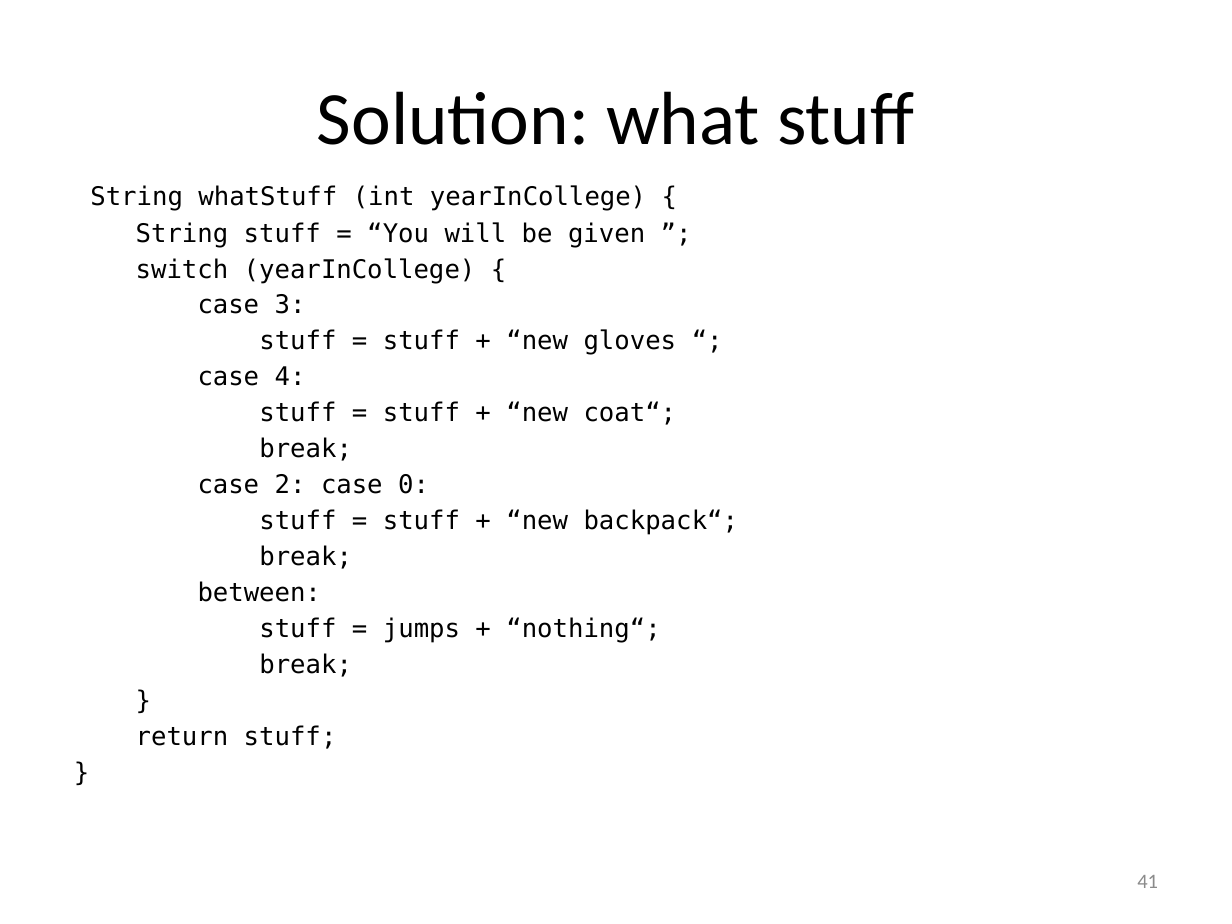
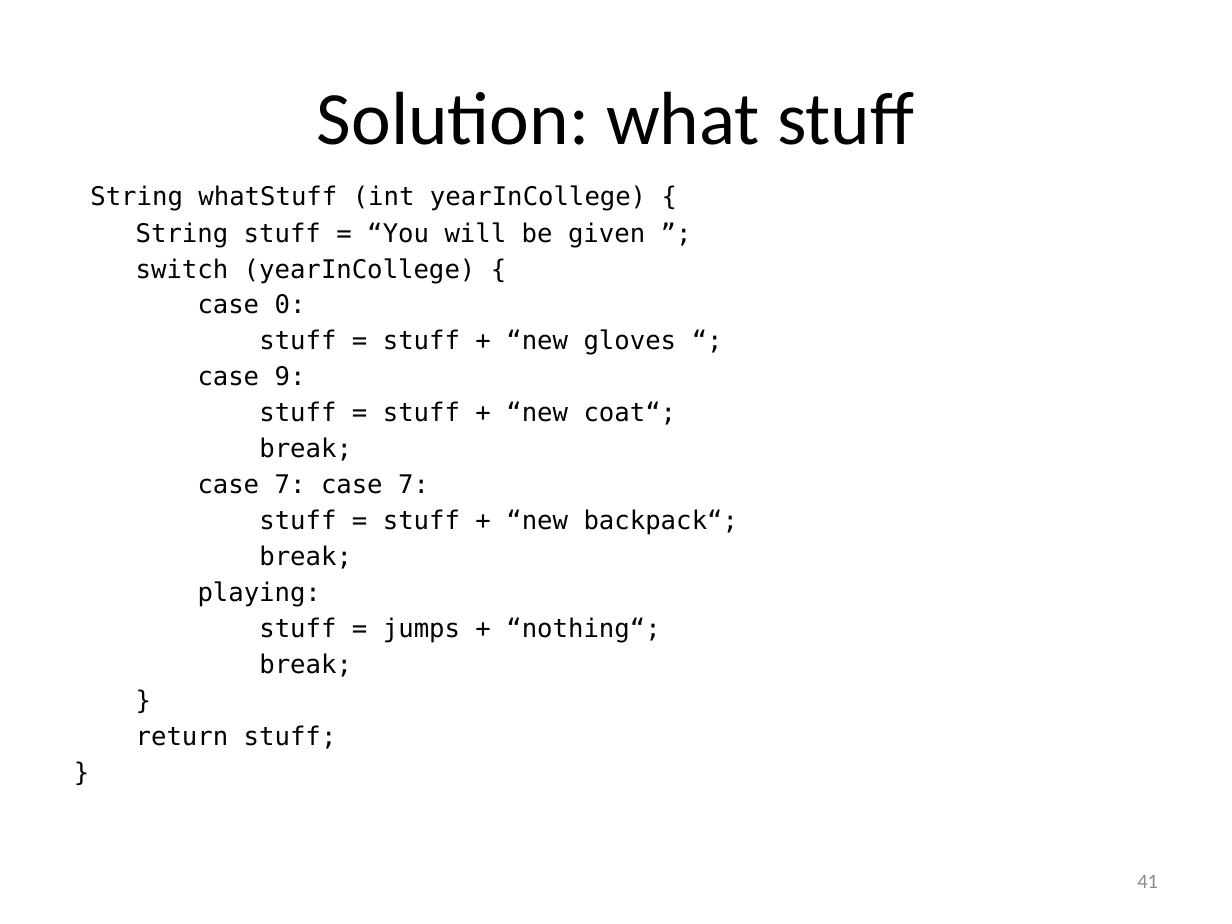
3: 3 -> 0 (290, 305)
4: 4 -> 9 (290, 377)
2: 2 -> 7 (290, 485)
0: 0 -> 7 (414, 485)
between: between -> playing (259, 593)
